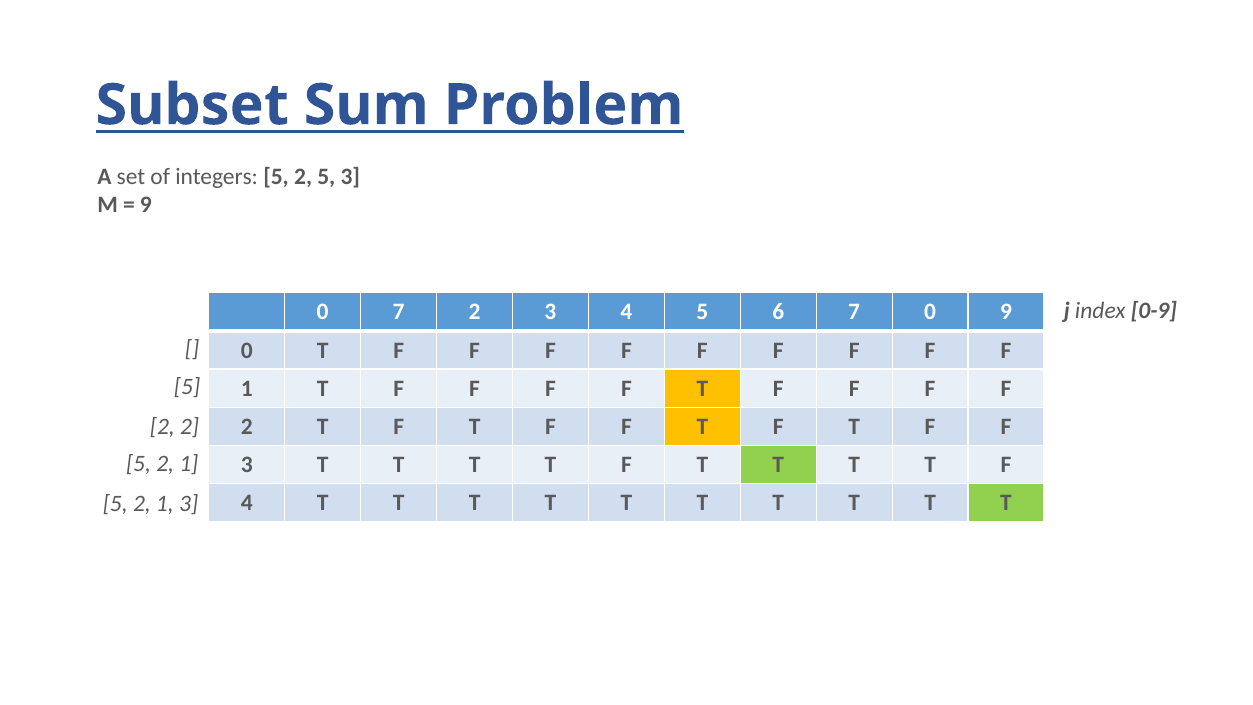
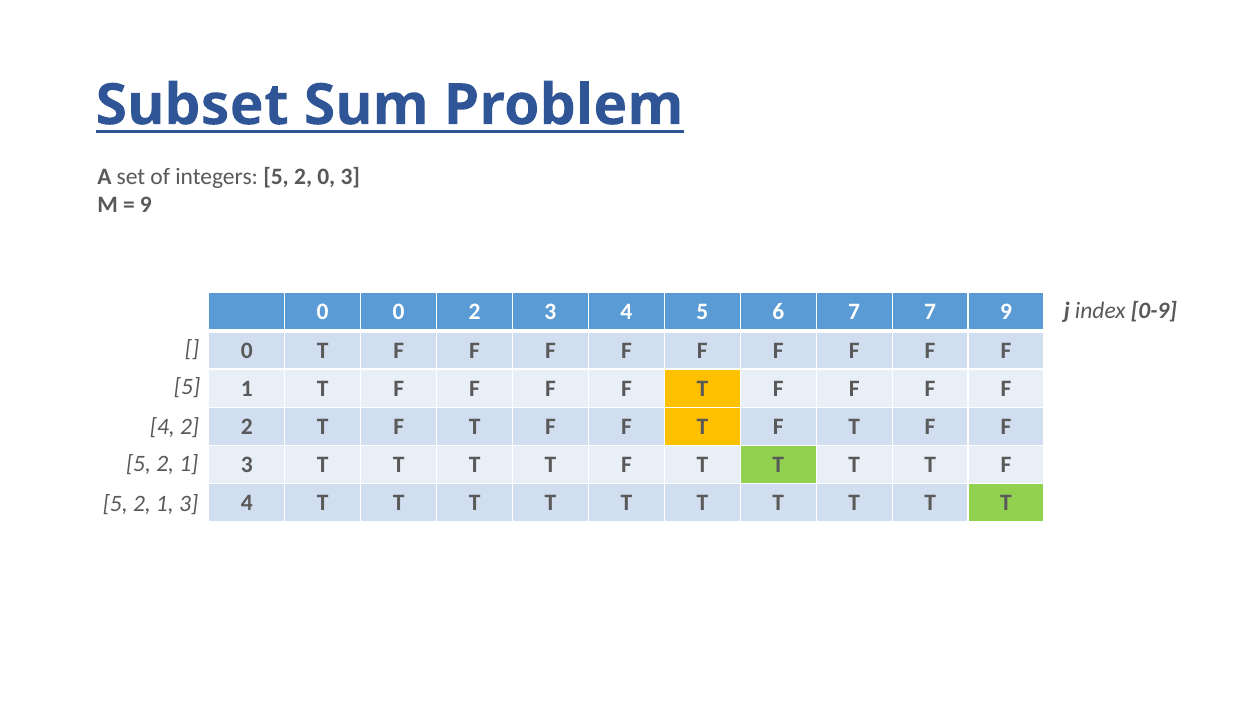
2 5: 5 -> 0 (326, 177)
0 7: 7 -> 0 (399, 312)
7 0: 0 -> 7 (930, 312)
2: 2 -> 4 (162, 426)
